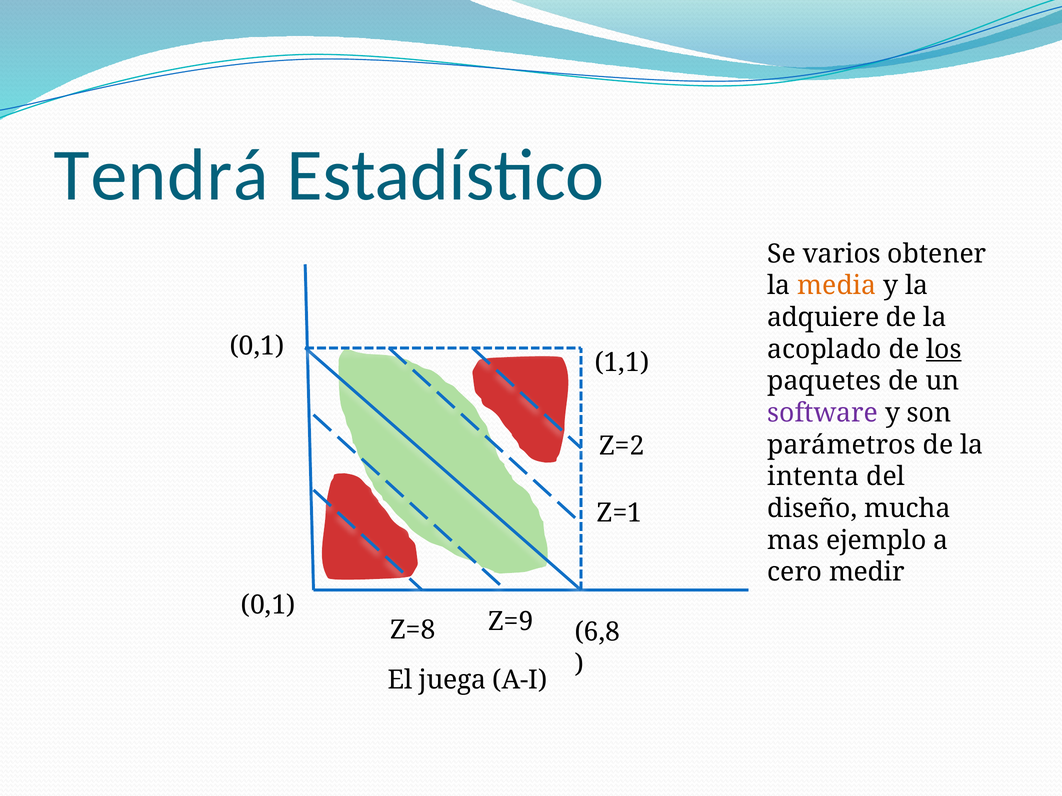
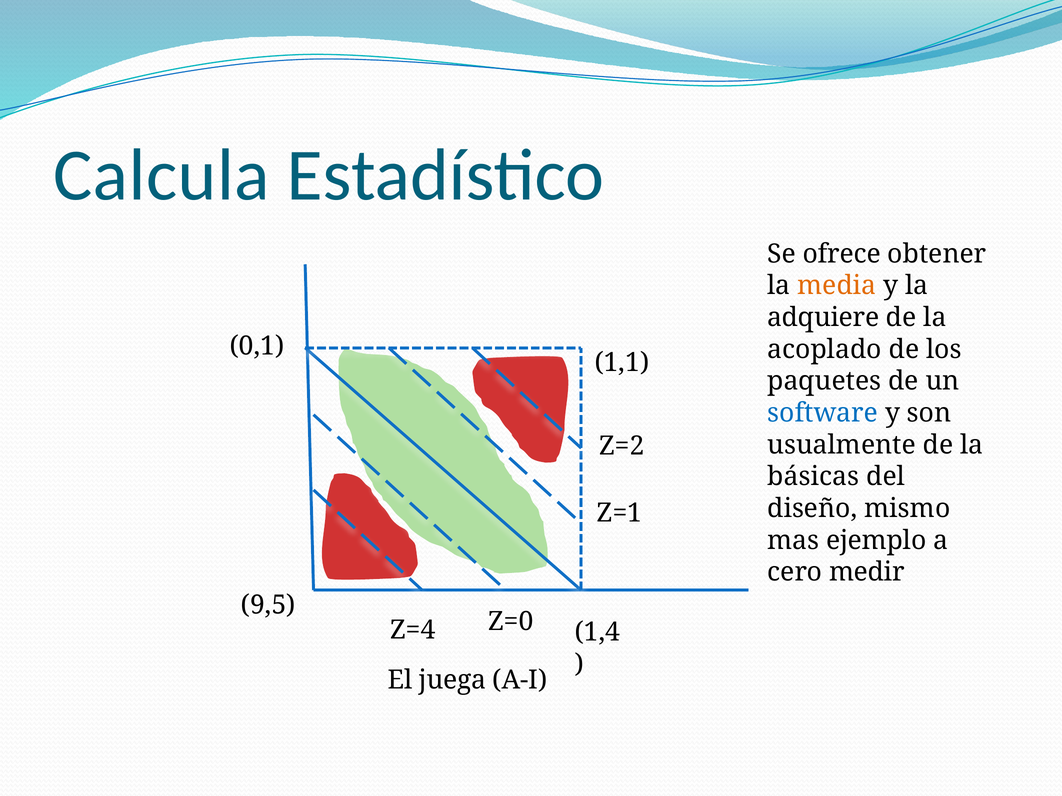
Tendrá: Tendrá -> Calcula (161, 175)
varios: varios -> ofrece (842, 254)
los underline: present -> none (944, 350)
software colour: purple -> blue (823, 413)
parámetros: parámetros -> usualmente (842, 445)
intenta: intenta -> básicas (813, 477)
mucha: mucha -> mismo (907, 509)
0,1: 0,1 -> 9,5 (268, 605)
Z=9: Z=9 -> Z=0 (511, 622)
Z=8: Z=8 -> Z=4 (413, 630)
6,8: 6,8 -> 1,4 (598, 633)
